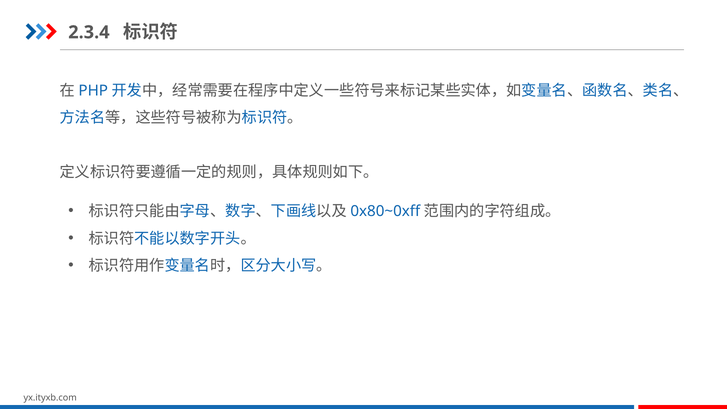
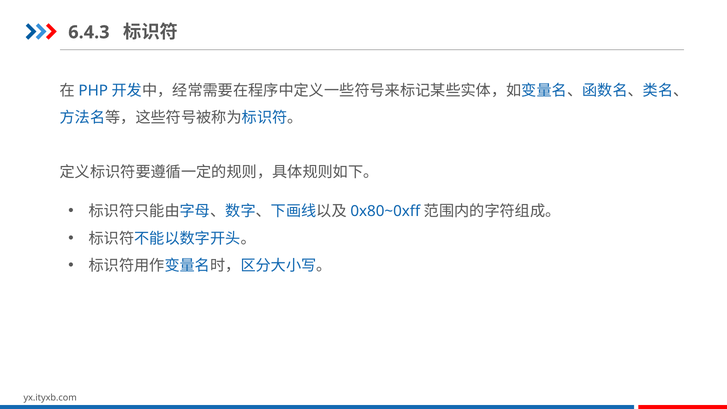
2.3.4: 2.3.4 -> 6.4.3 (89, 32)
